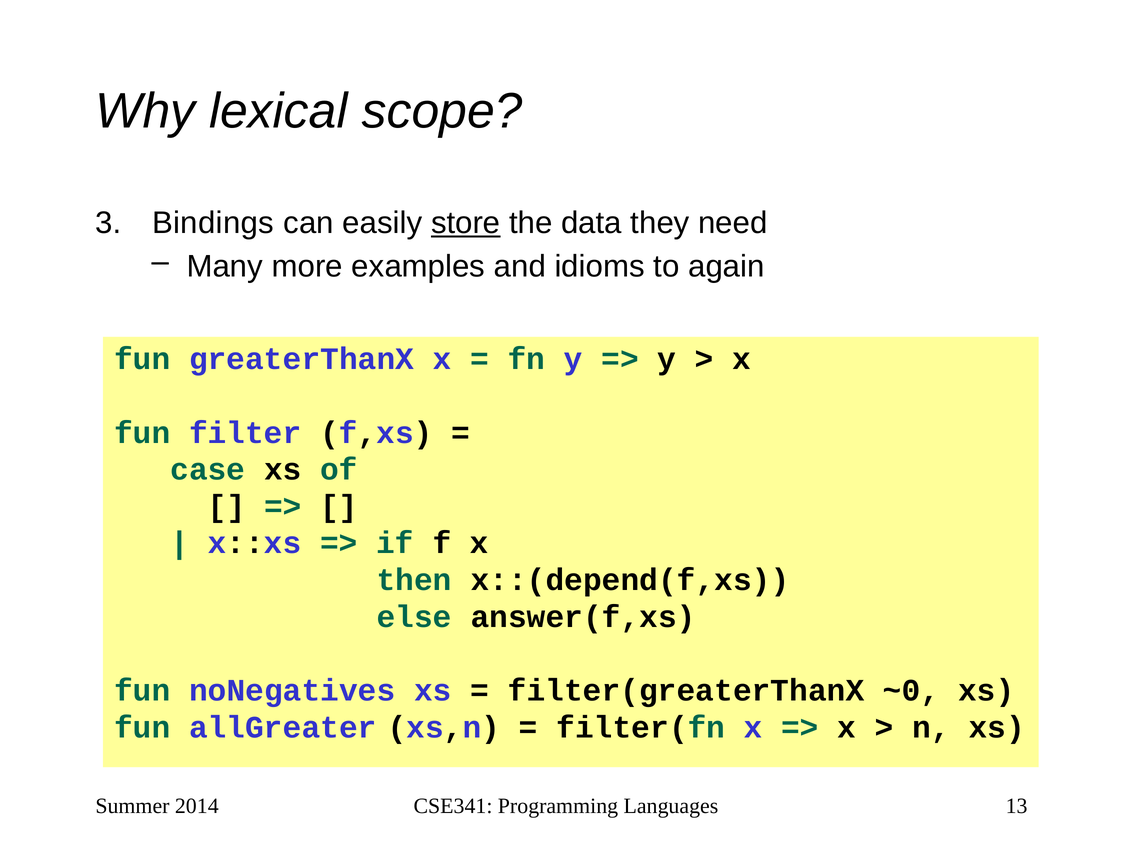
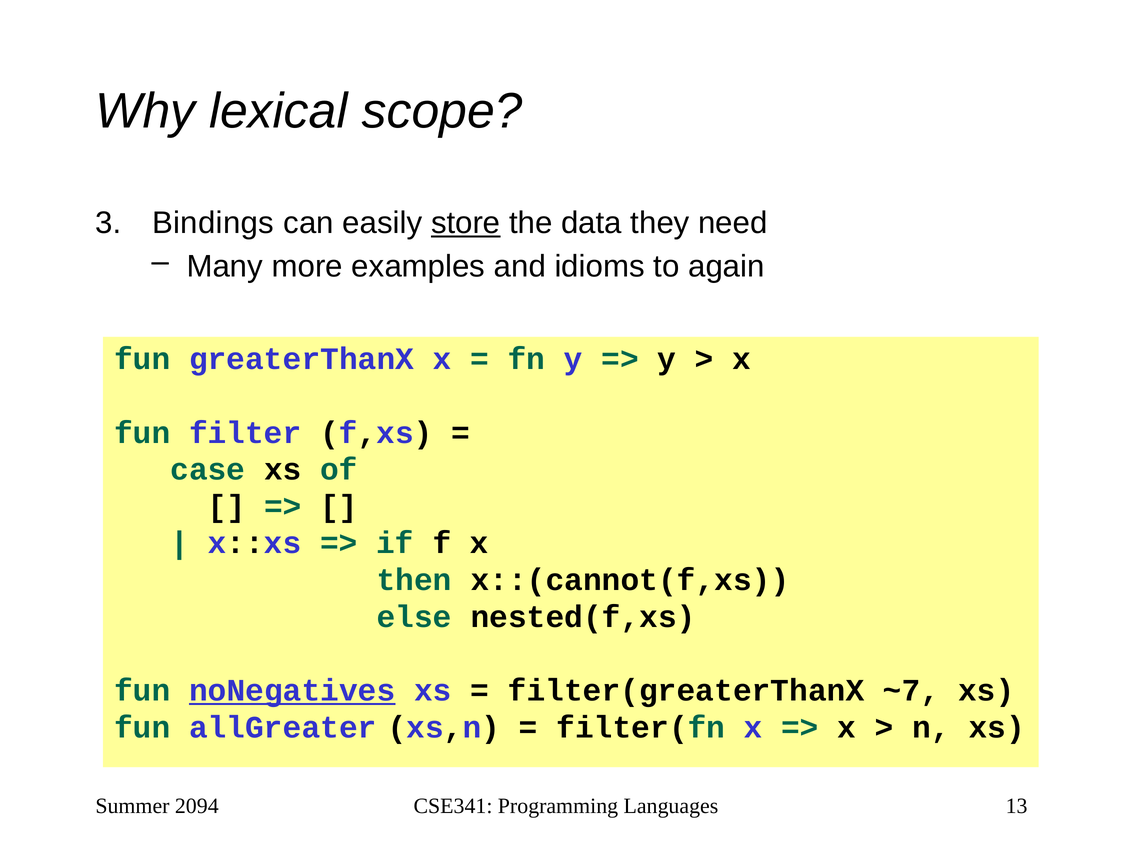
x::(depend(f,xs: x::(depend(f,xs -> x::(cannot(f,xs (630, 580)
answer(f,xs: answer(f,xs -> nested(f,xs (583, 617)
noNegatives underline: none -> present (292, 691)
~0: ~0 -> ~7 (911, 691)
2014: 2014 -> 2094 (197, 806)
